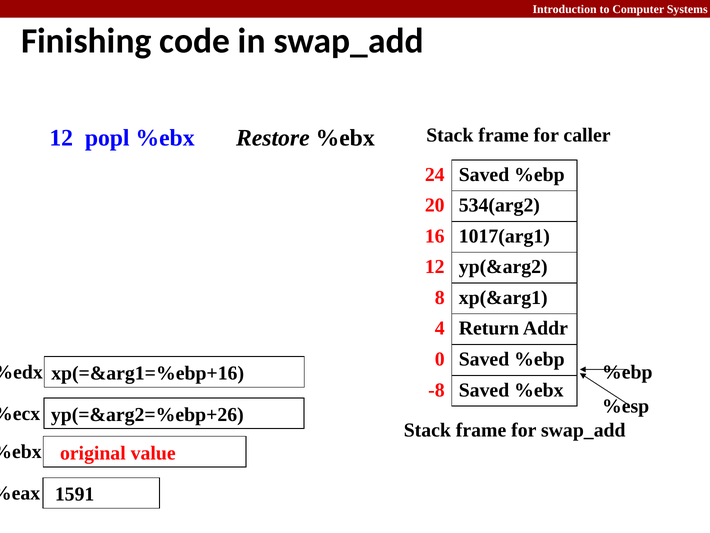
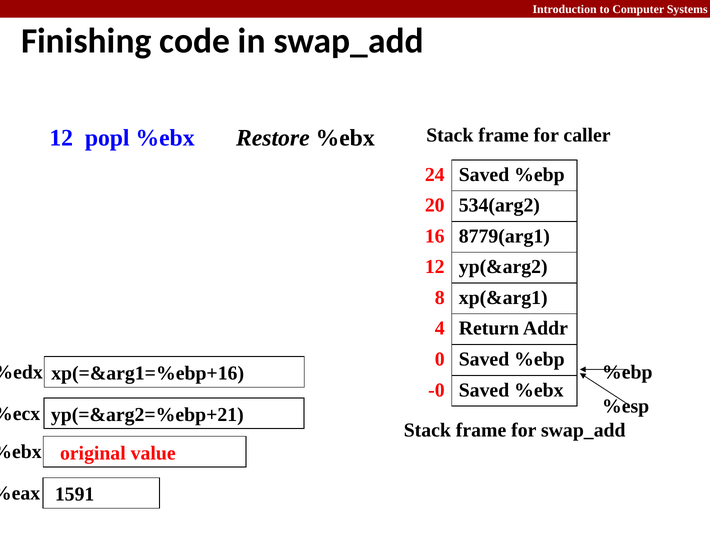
1017(arg1: 1017(arg1 -> 8779(arg1 (504, 236)
-8: -8 -> -0 (436, 390)
yp(=&arg2=%ebp+26: yp(=&arg2=%ebp+26 -> yp(=&arg2=%ebp+21 (147, 414)
